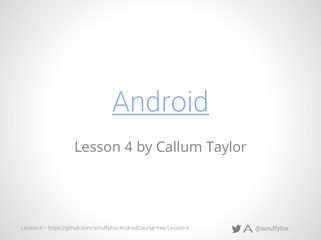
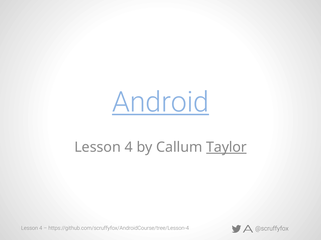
Taylor underline: none -> present (226, 148)
